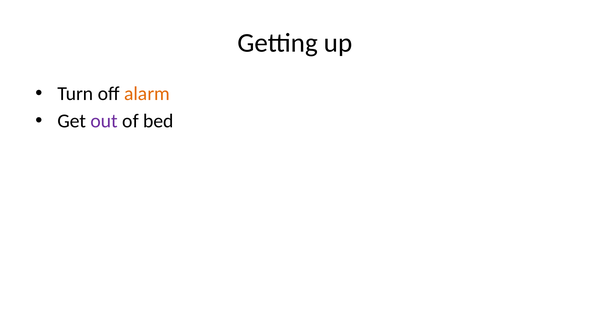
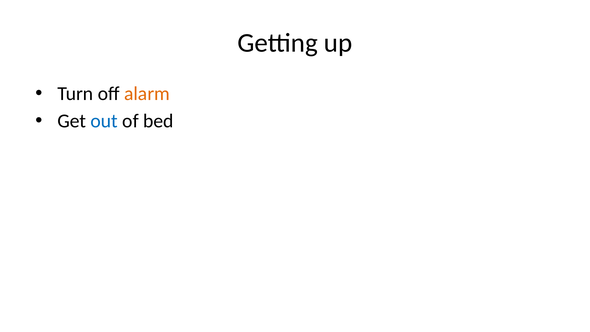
out colour: purple -> blue (104, 121)
